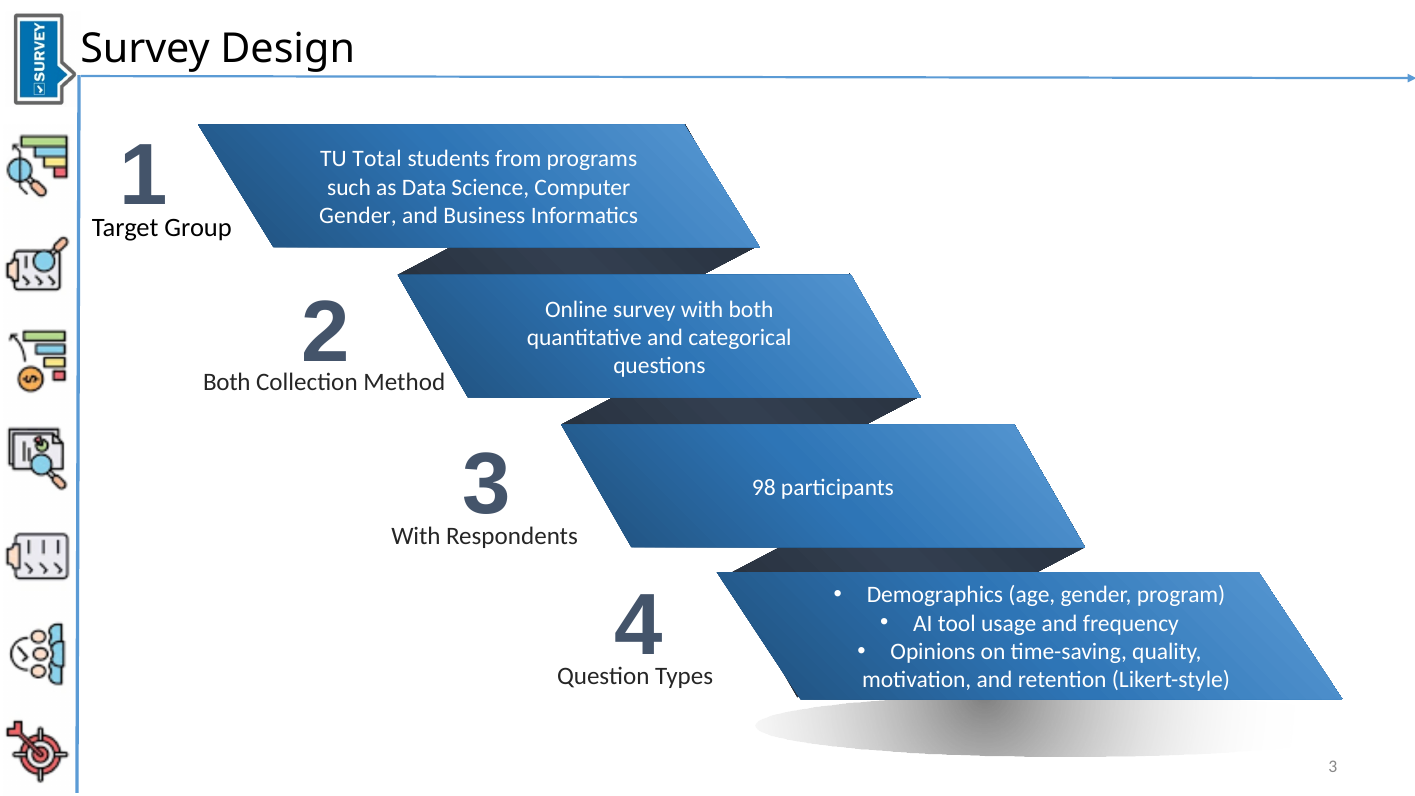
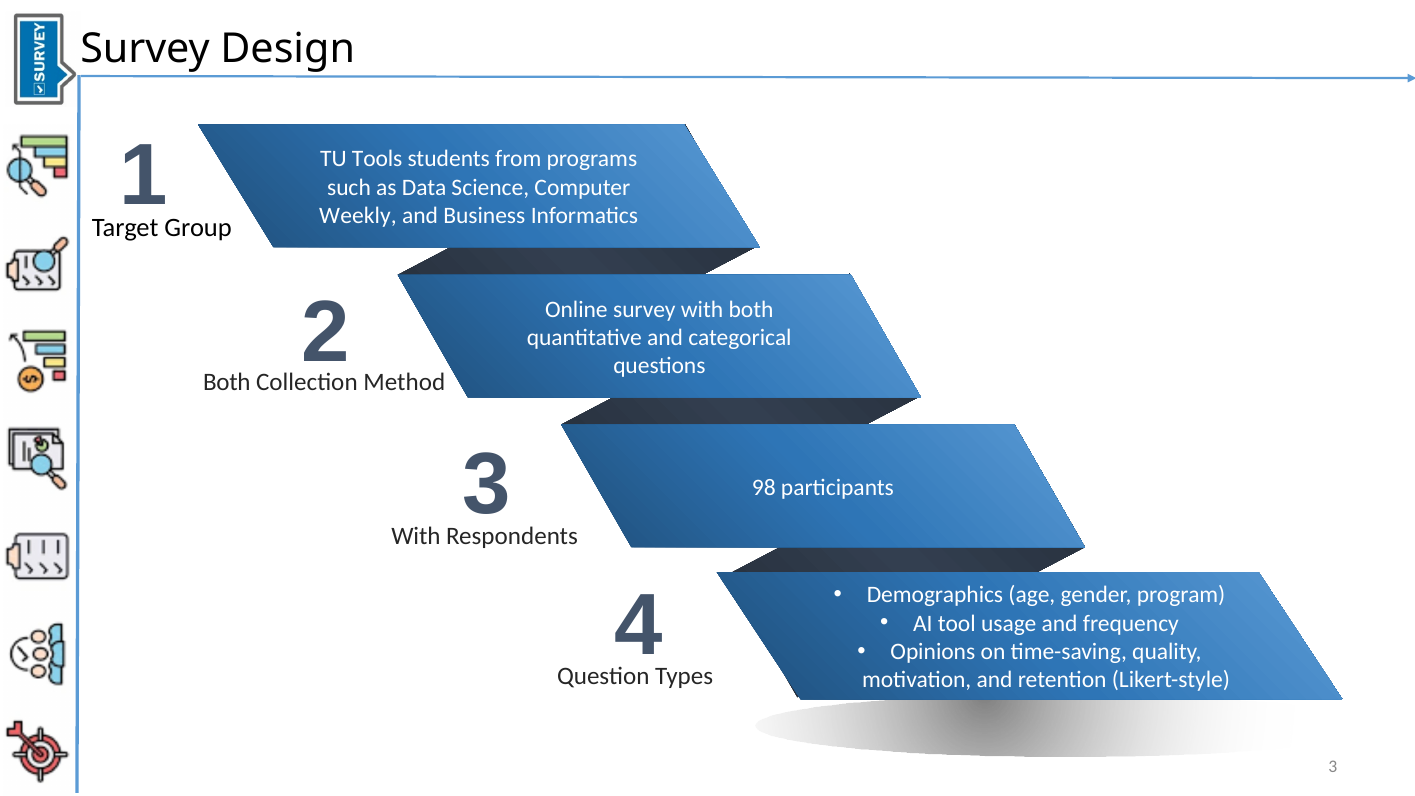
Total: Total -> Tools (377, 159)
Gender: Gender -> Weekly (358, 216)
